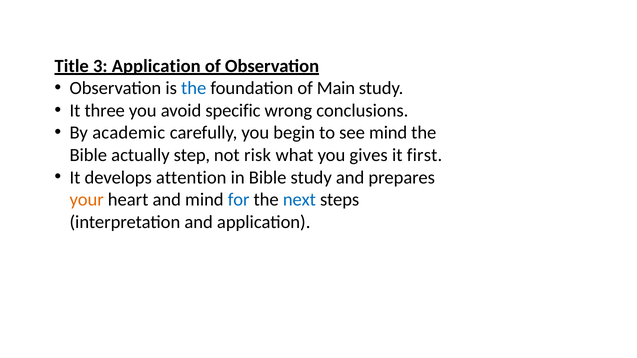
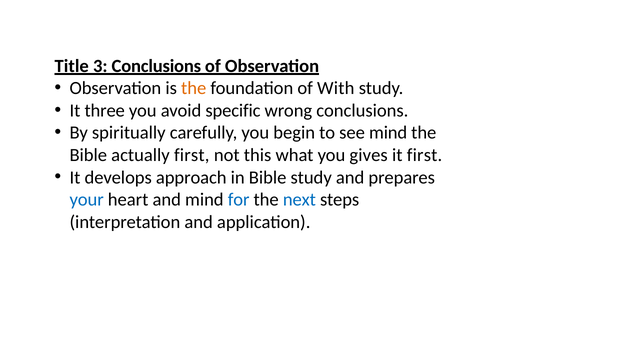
3 Application: Application -> Conclusions (156, 66)
the colour: blue -> orange (194, 88)
Main: Main -> With (336, 88)
academic: academic -> spiritually (129, 133)
actually step: step -> first (192, 155)
risk: risk -> this (258, 155)
attention: attention -> approach (191, 178)
your colour: orange -> blue (87, 200)
